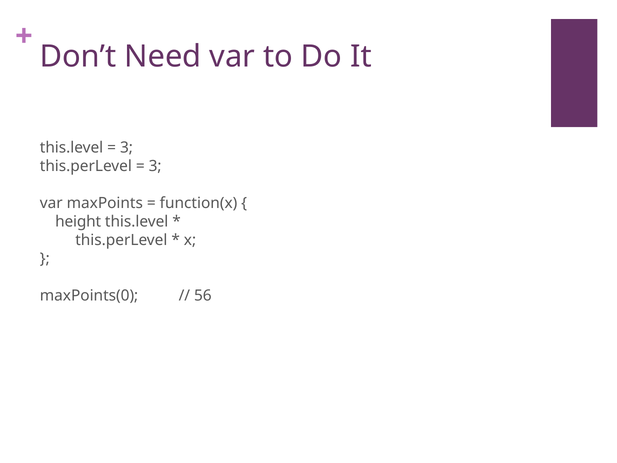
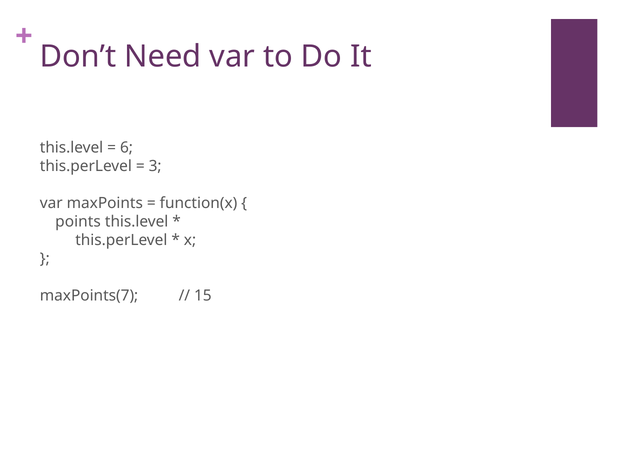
3: 3 -> 6 (126, 147)
height: height -> points (78, 221)
maxPoints(0: maxPoints(0 -> maxPoints(7 (89, 296)
56: 56 -> 15 (203, 296)
